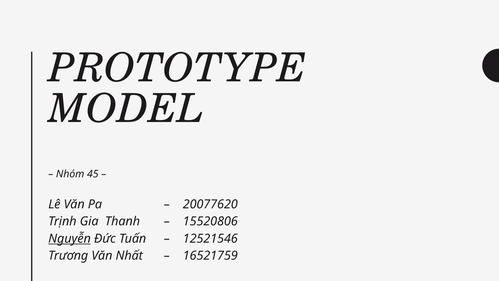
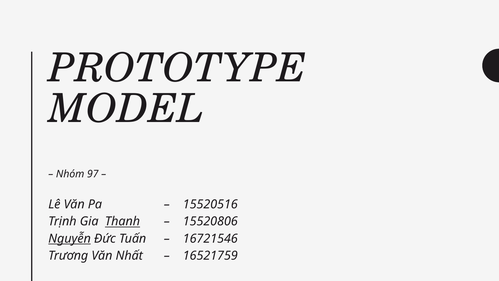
45: 45 -> 97 (93, 174)
20077620: 20077620 -> 15520516 (210, 204)
Thanh underline: none -> present (122, 221)
12521546: 12521546 -> 16721546 (210, 238)
